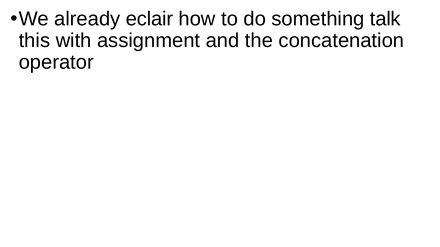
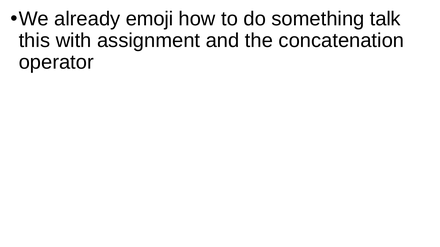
eclair: eclair -> emoji (150, 19)
